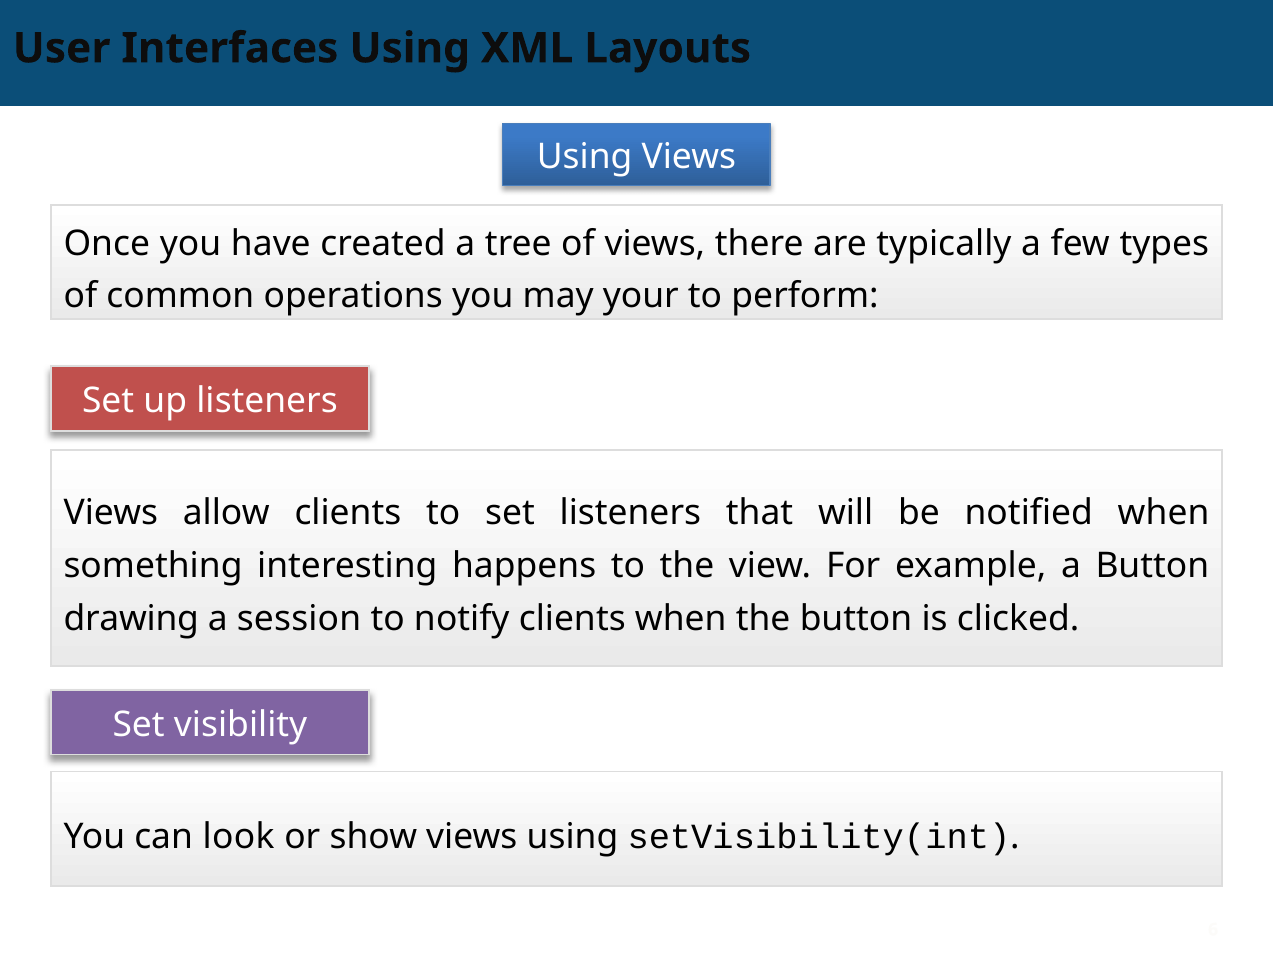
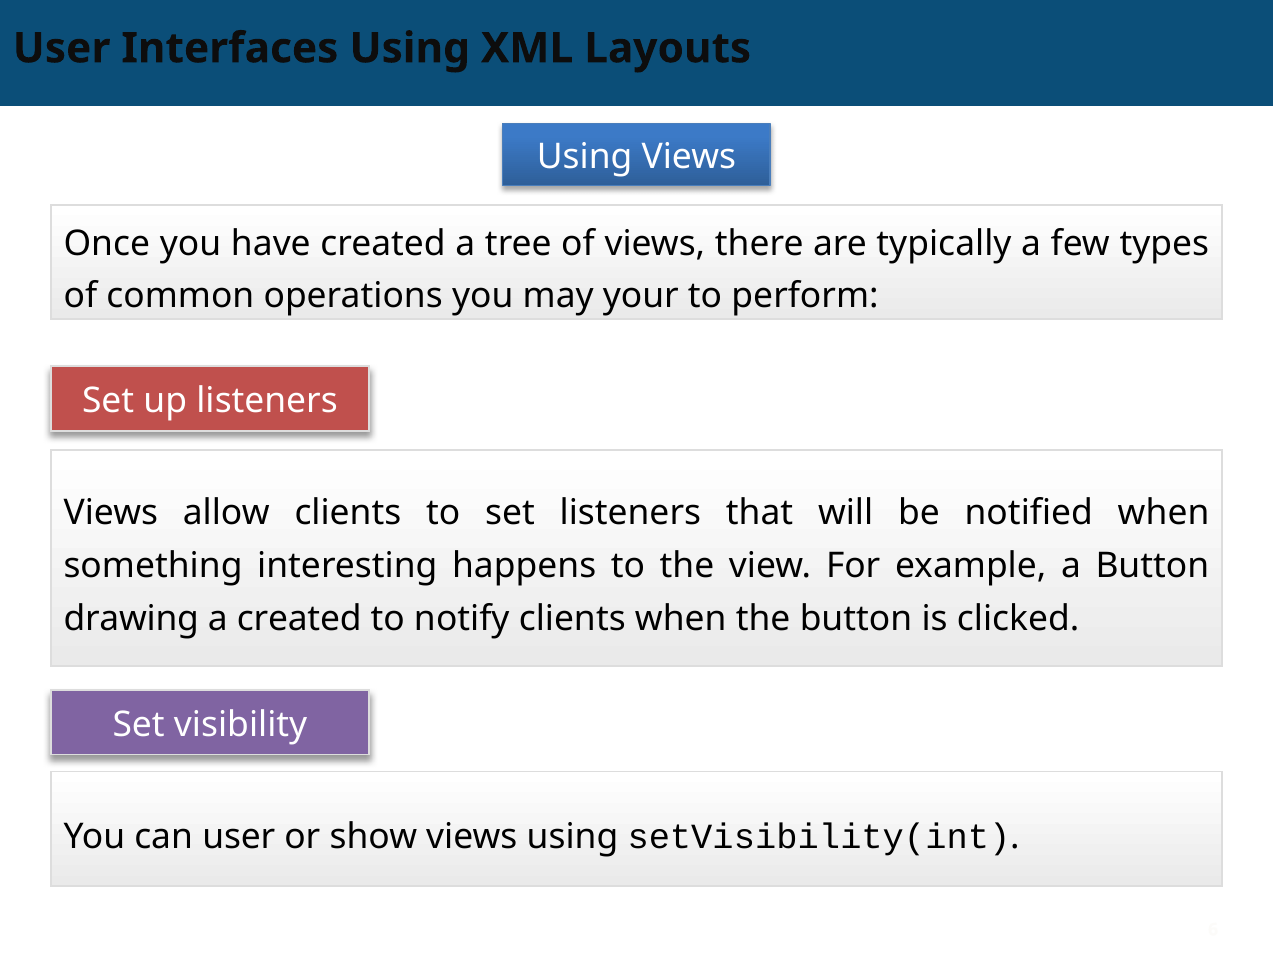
a session: session -> created (299, 619)
can look: look -> user (239, 837)
